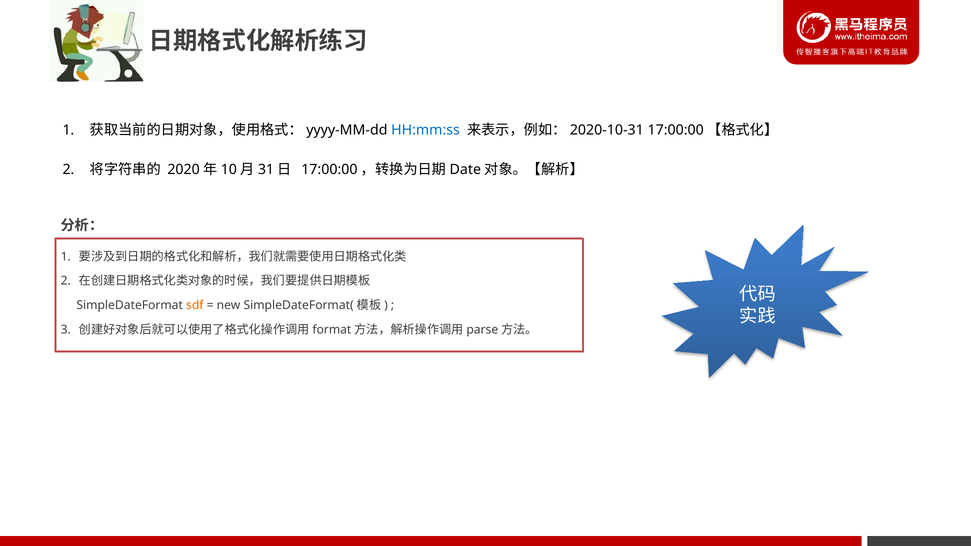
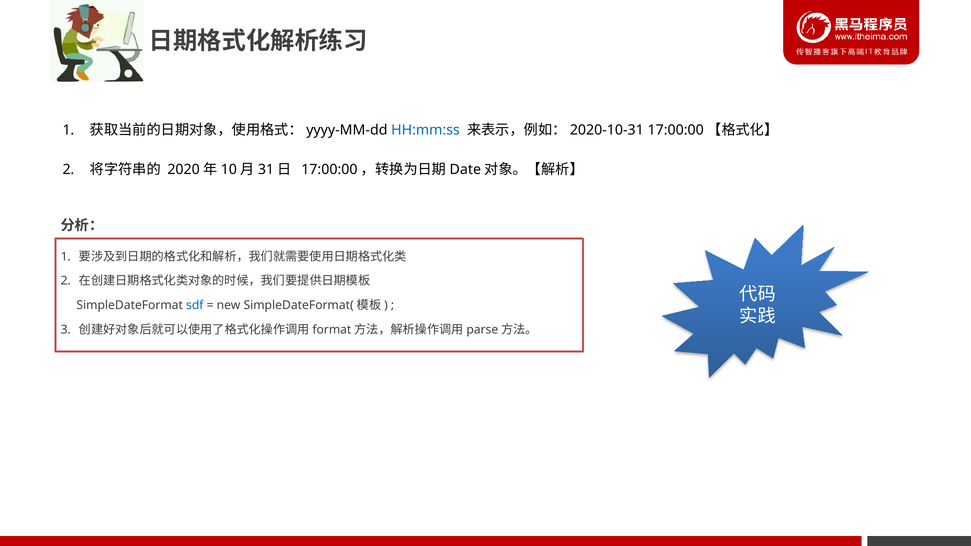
sdf colour: orange -> blue (195, 305)
